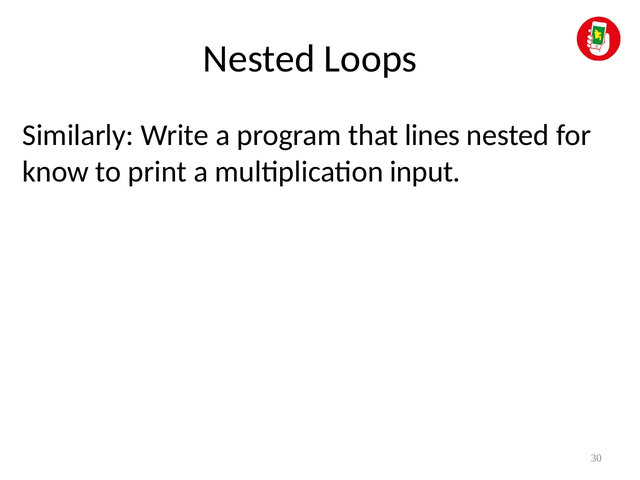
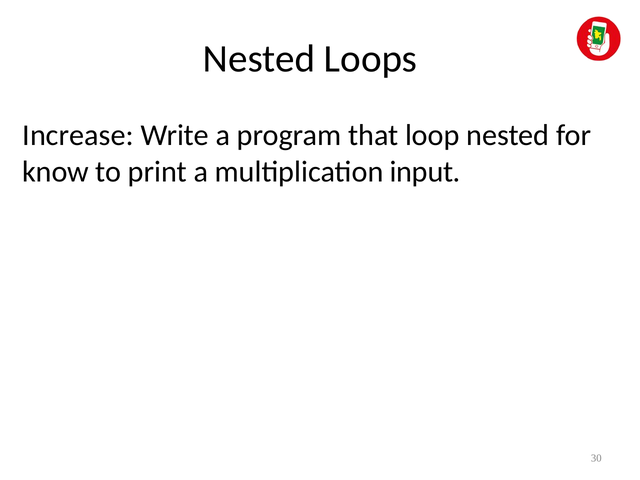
Similarly: Similarly -> Increase (78, 135)
lines: lines -> loop (432, 135)
